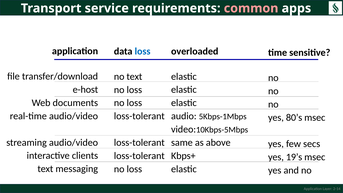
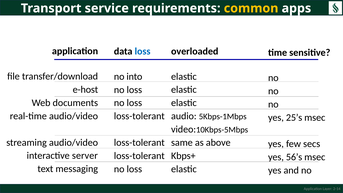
common colour: pink -> yellow (251, 8)
no text: text -> into (134, 76)
80’s: 80’s -> 25’s (294, 117)
clients: clients -> server (85, 156)
19’s: 19’s -> 56’s (294, 157)
